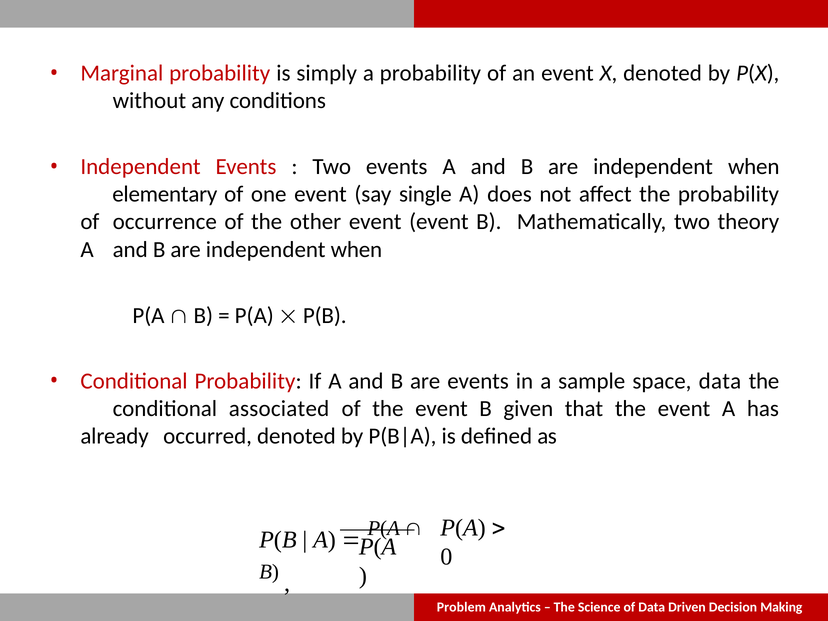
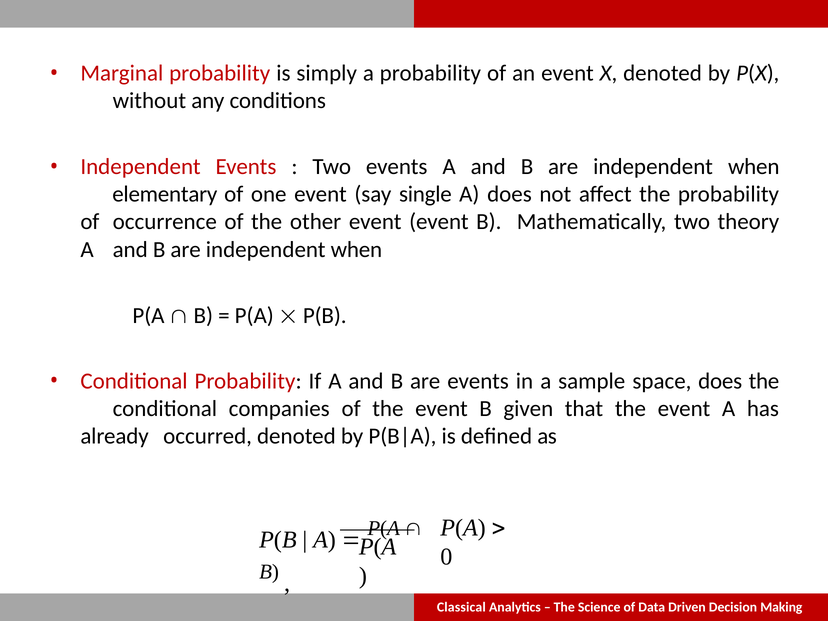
space data: data -> does (720, 381)
associated: associated -> companies (279, 409)
Problem: Problem -> Classical (461, 607)
